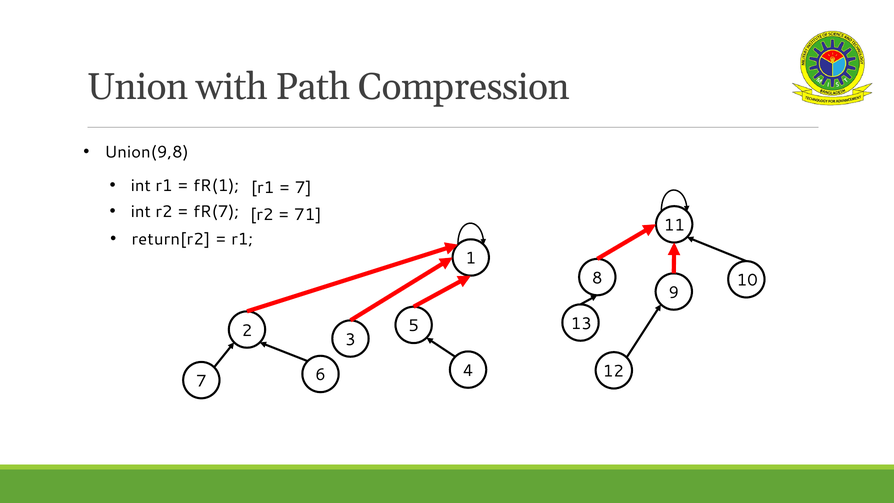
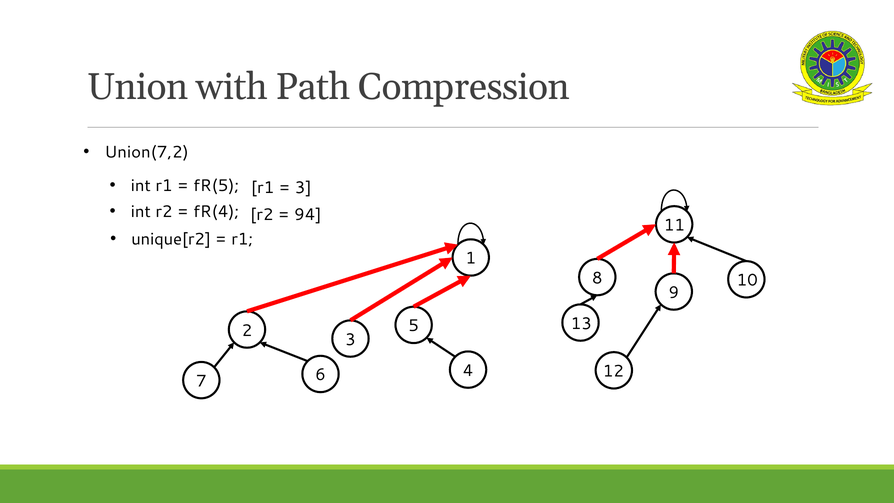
Union(9,8: Union(9,8 -> Union(7,2 (147, 152)
fR(1: fR(1 -> fR(5 (216, 186)
7: 7 -> 3 (303, 188)
fR(7: fR(7 -> fR(4 (216, 212)
71: 71 -> 94 (308, 214)
return[r2: return[r2 -> unique[r2 (171, 239)
